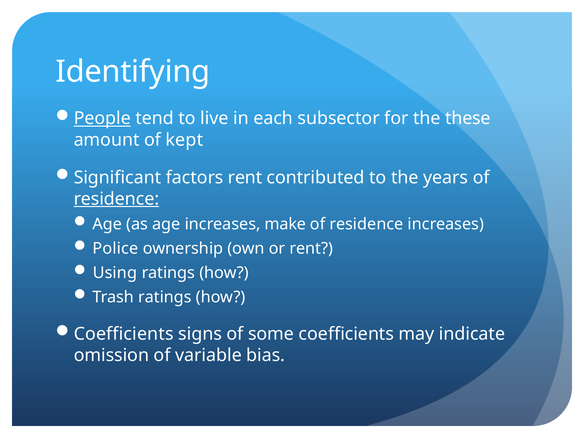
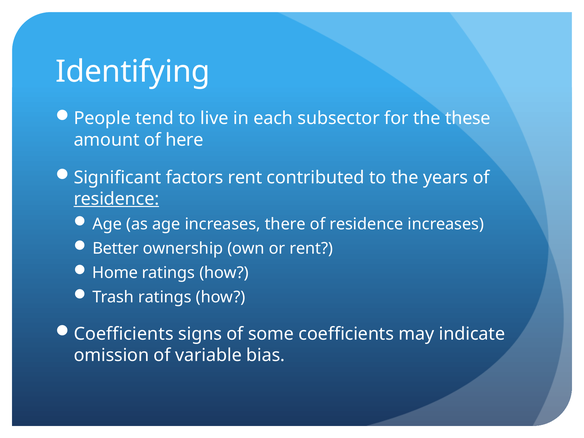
People underline: present -> none (102, 118)
kept: kept -> here (185, 140)
make: make -> there (285, 224)
Police: Police -> Better (116, 248)
Using: Using -> Home (115, 273)
